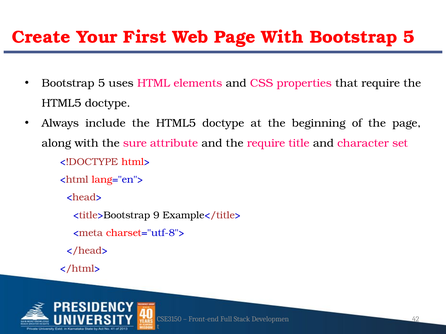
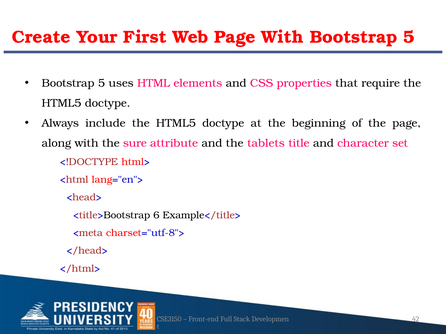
the require: require -> tablets (266, 144)
9: 9 -> 6 (156, 215)
